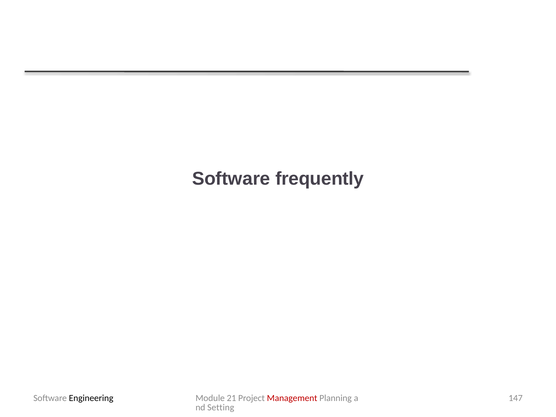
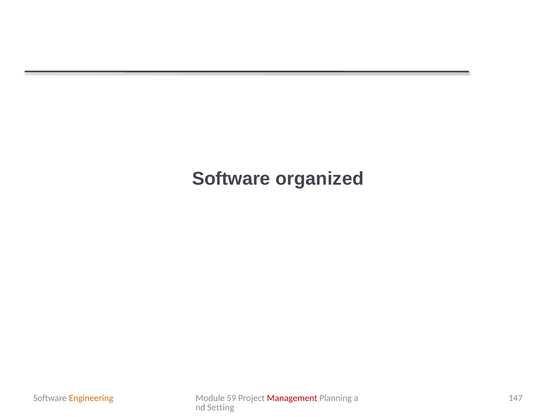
frequently: frequently -> organized (320, 179)
21: 21 -> 59 (231, 398)
Engineering colour: black -> orange (91, 398)
